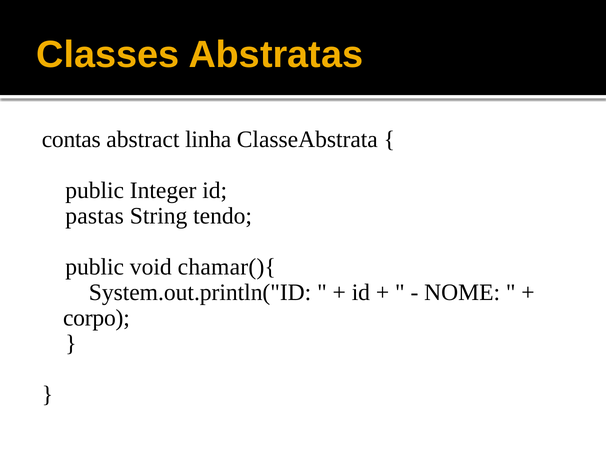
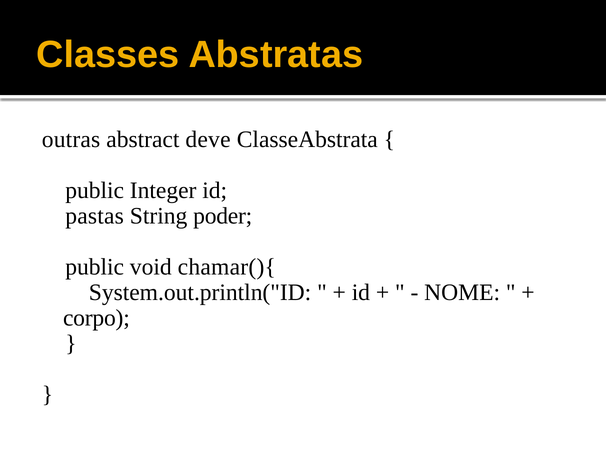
contas: contas -> outras (71, 139)
linha: linha -> deve (208, 139)
tendo: tendo -> poder (223, 216)
